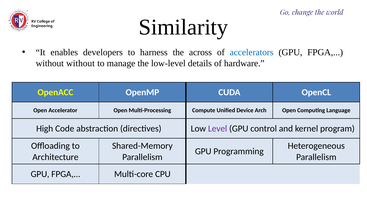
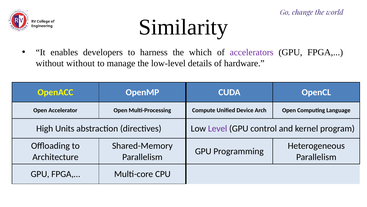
across: across -> which (200, 52)
accelerators colour: blue -> purple (252, 52)
Code: Code -> Units (65, 128)
